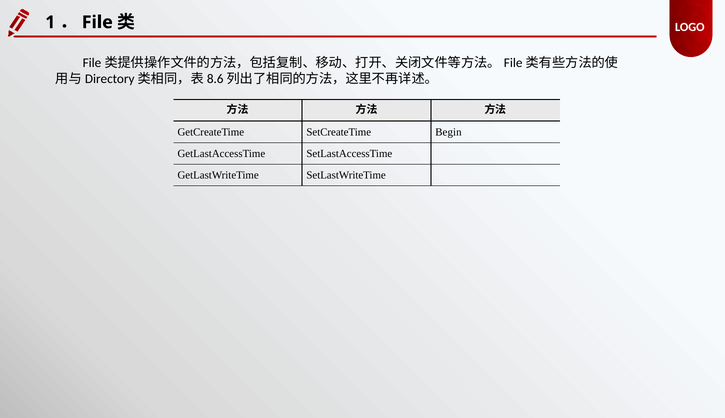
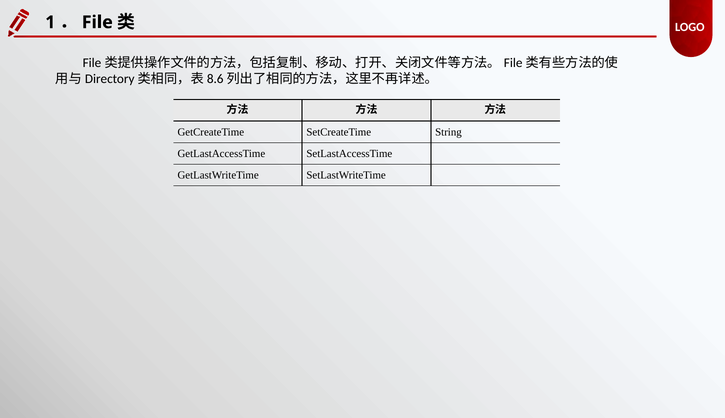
Begin: Begin -> String (448, 132)
